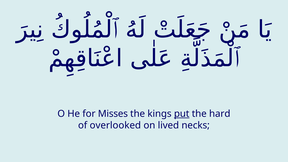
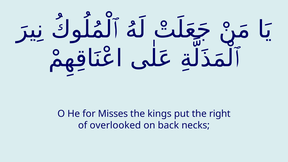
put underline: present -> none (182, 114)
hard: hard -> right (220, 114)
lived: lived -> back (168, 125)
